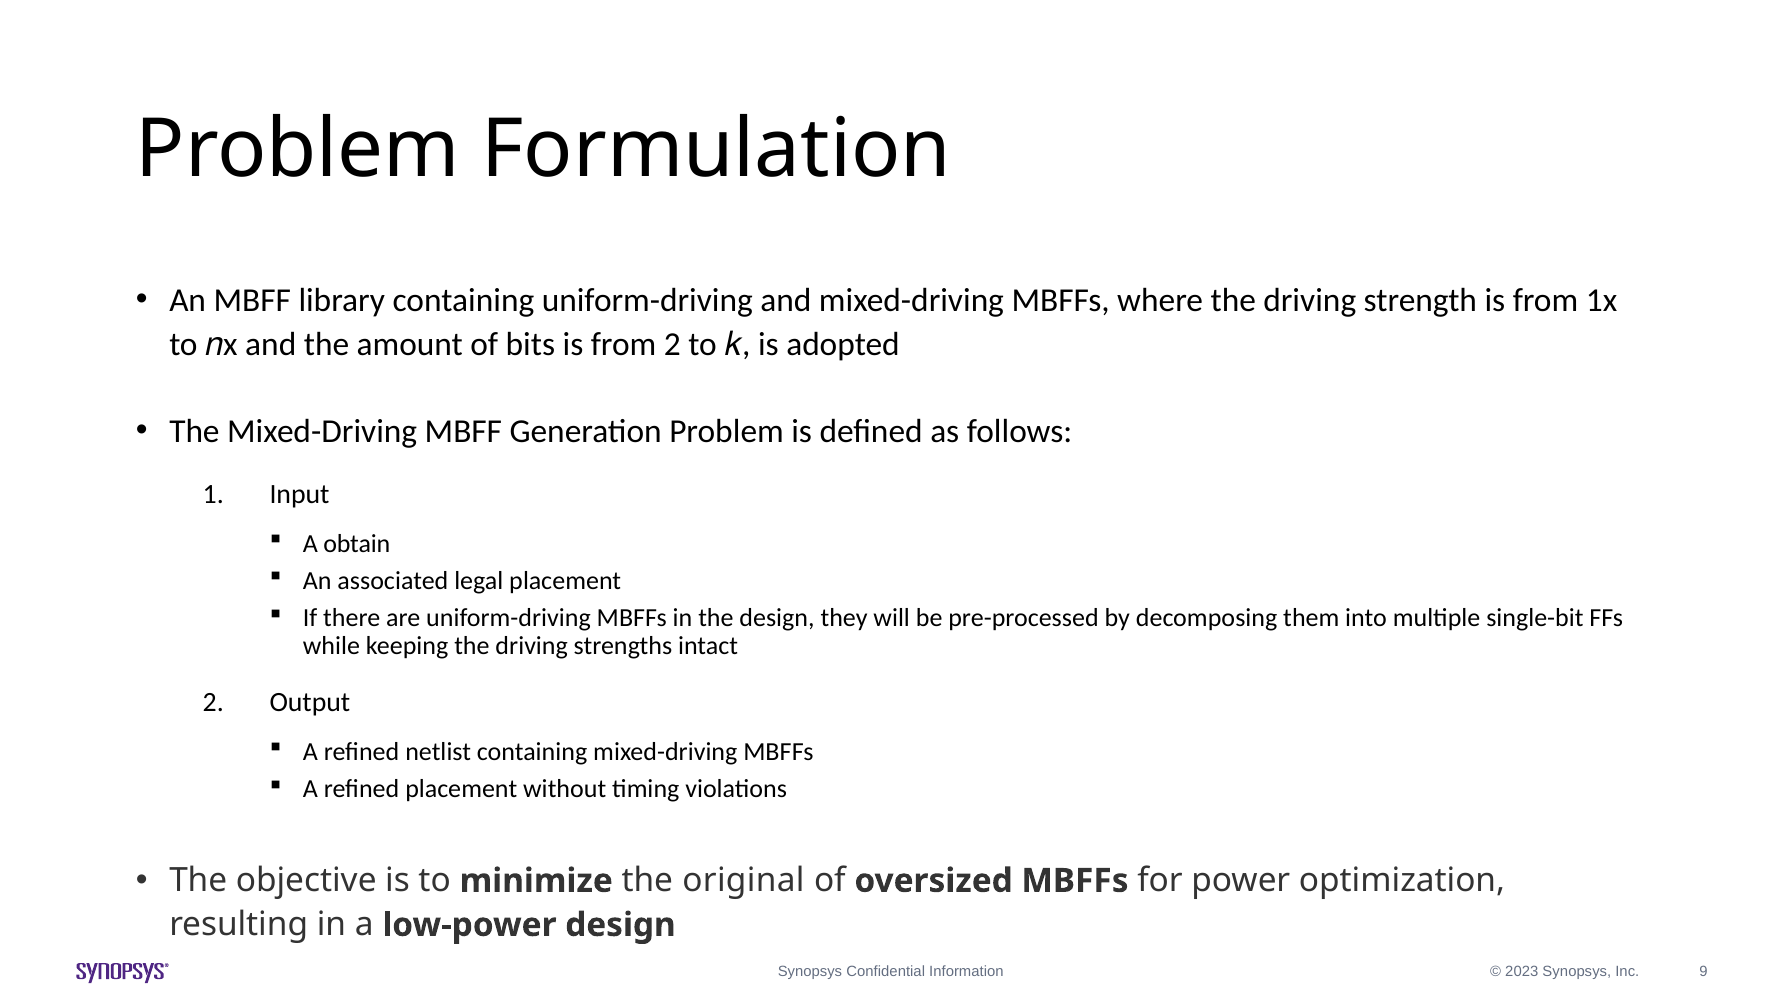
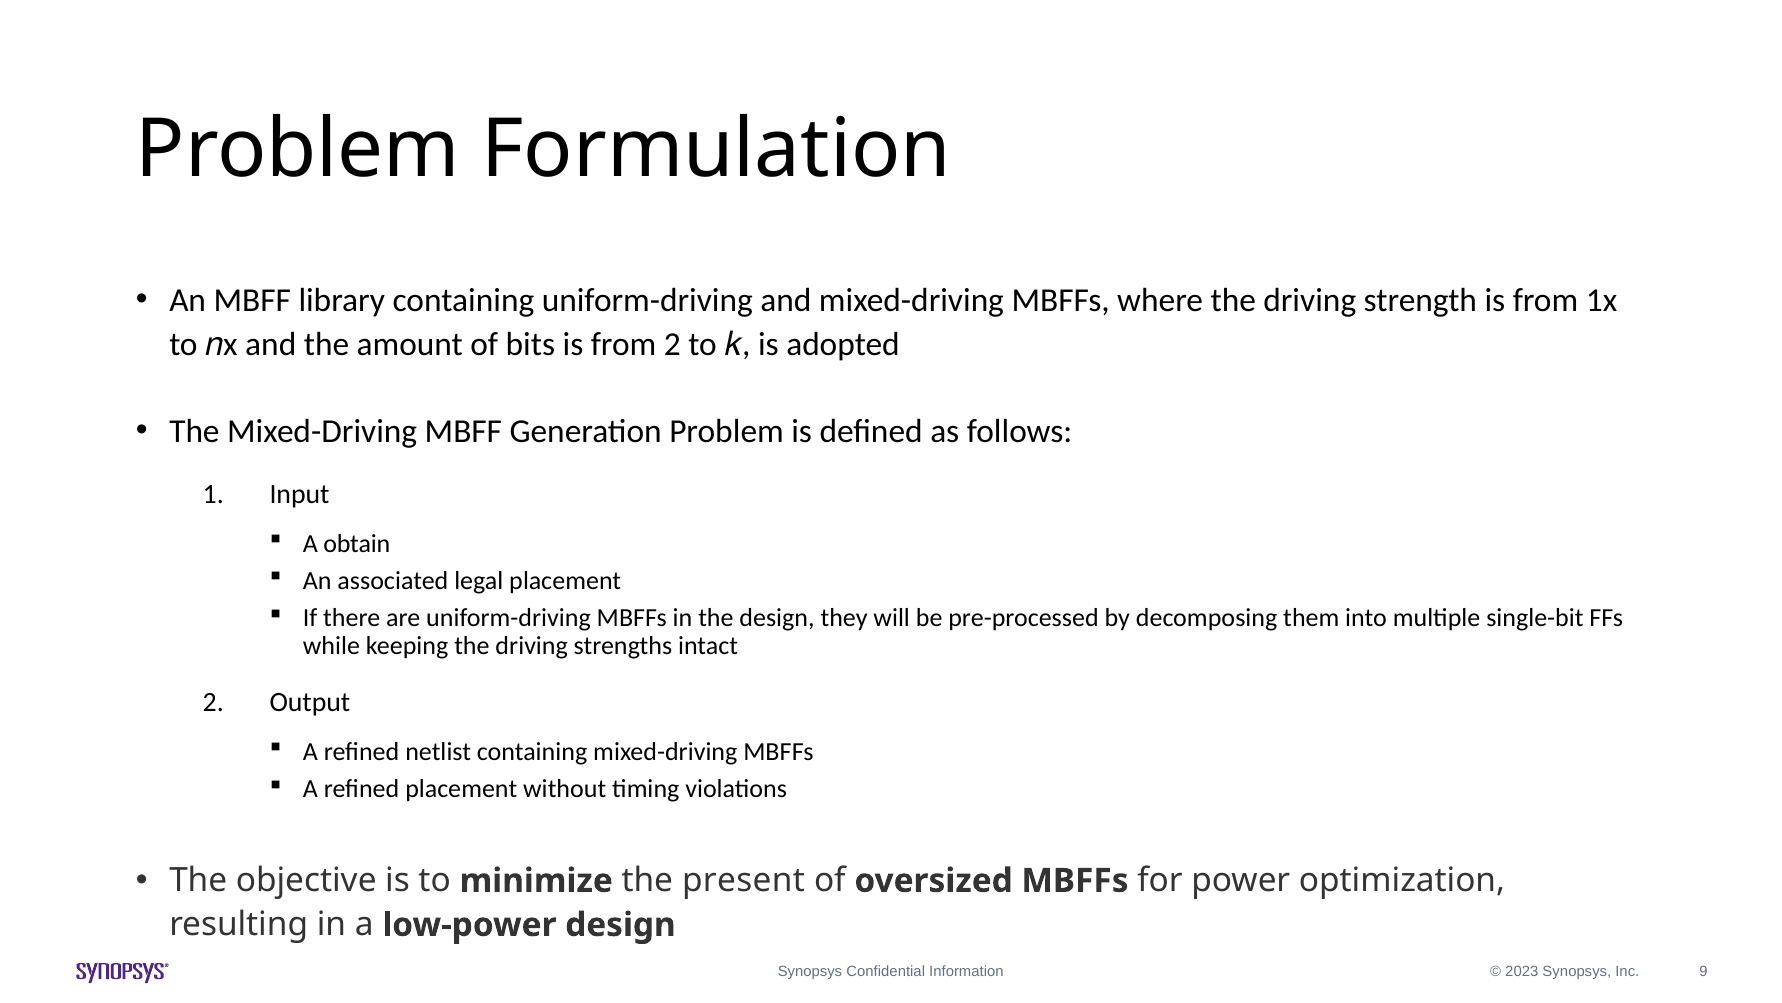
original: original -> present (743, 880)
